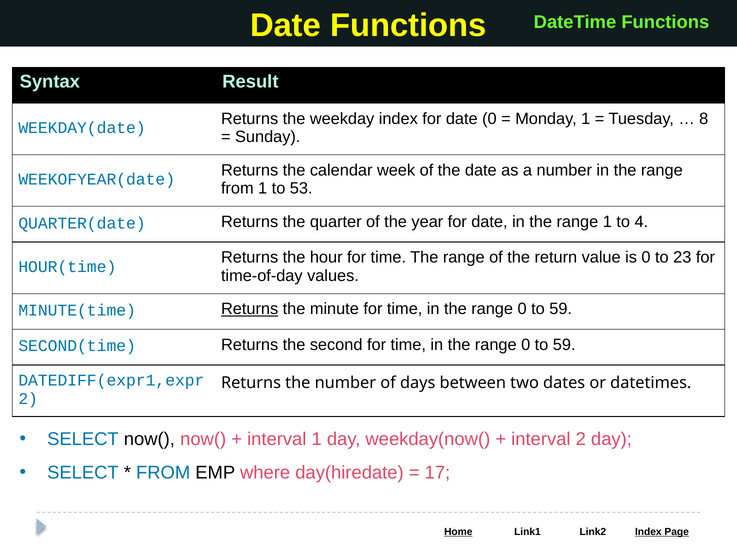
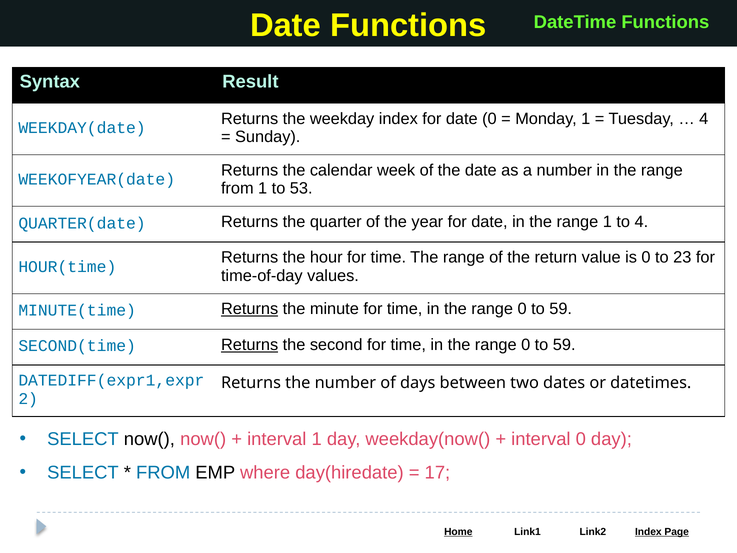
8: 8 -> 4 (704, 119)
Returns underline: none -> present (250, 345)
interval 2: 2 -> 0 (581, 439)
